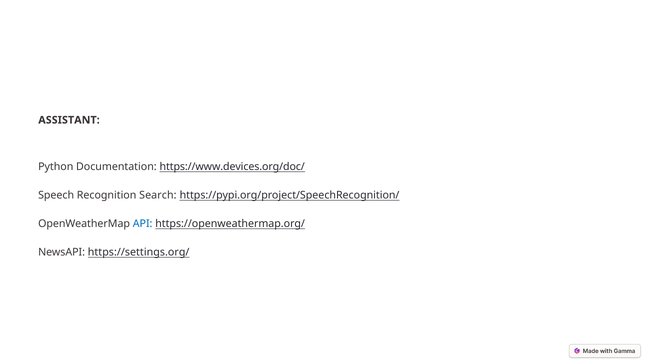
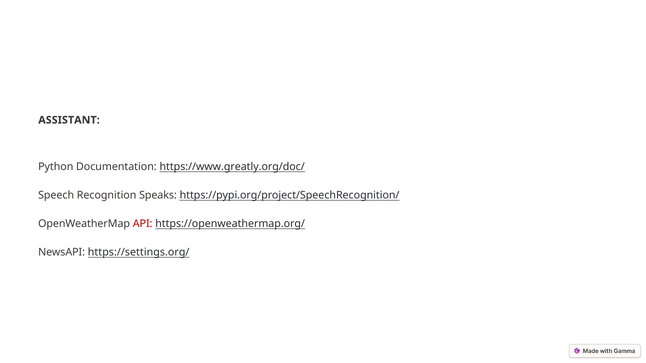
https://www.devices.org/doc/: https://www.devices.org/doc/ -> https://www.greatly.org/doc/ (232, 167)
Search: Search -> Speaks (158, 195)
API colour: blue -> red (143, 224)
